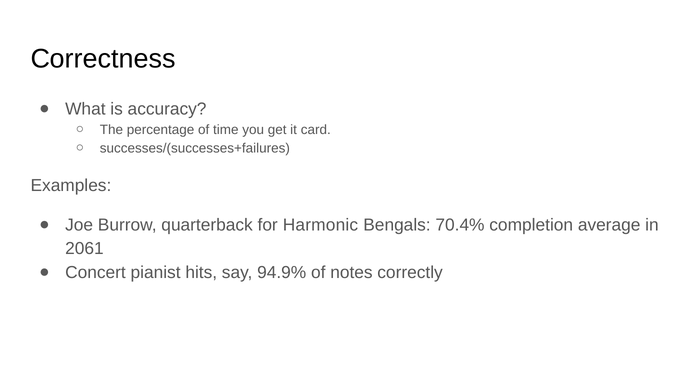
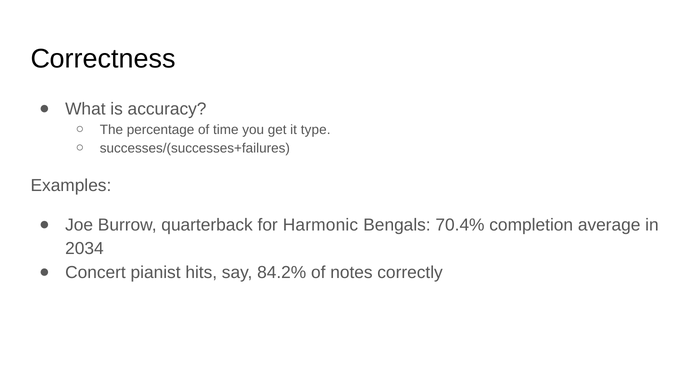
card: card -> type (316, 130)
2061: 2061 -> 2034 (84, 249)
94.9%: 94.9% -> 84.2% (282, 273)
